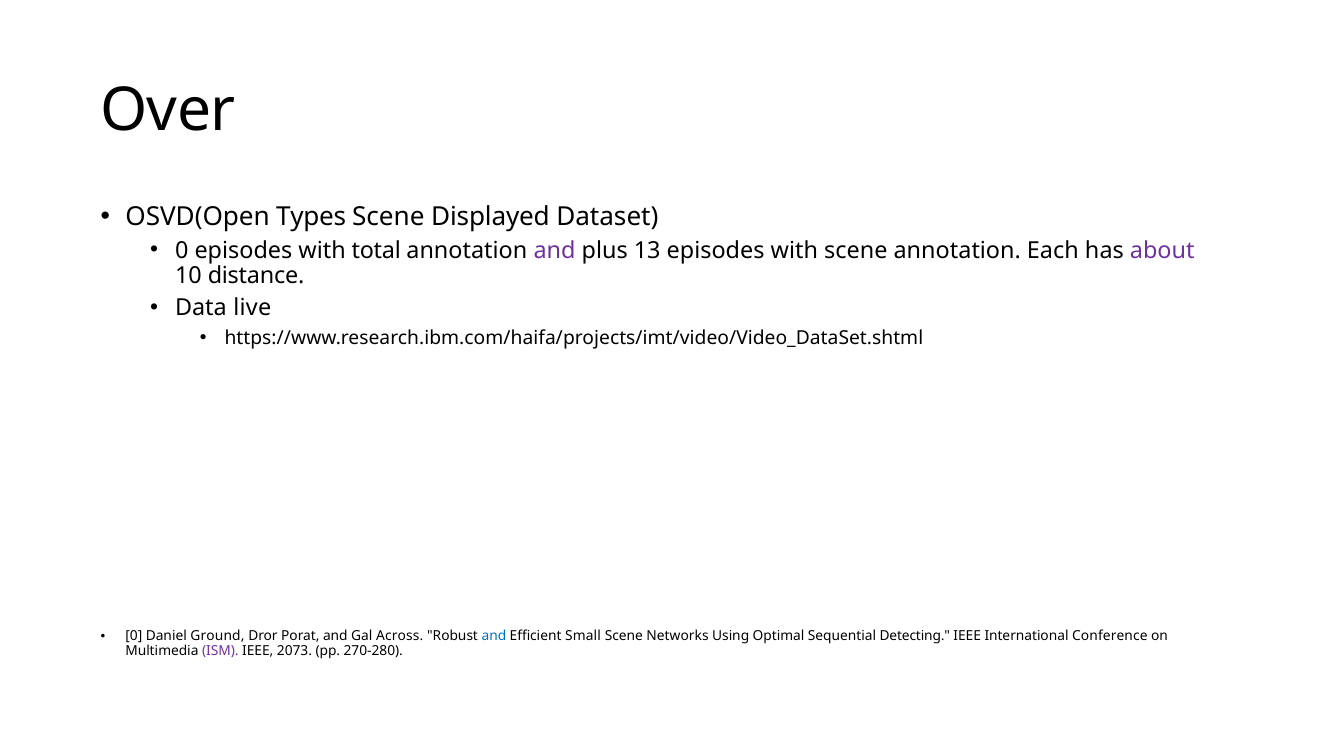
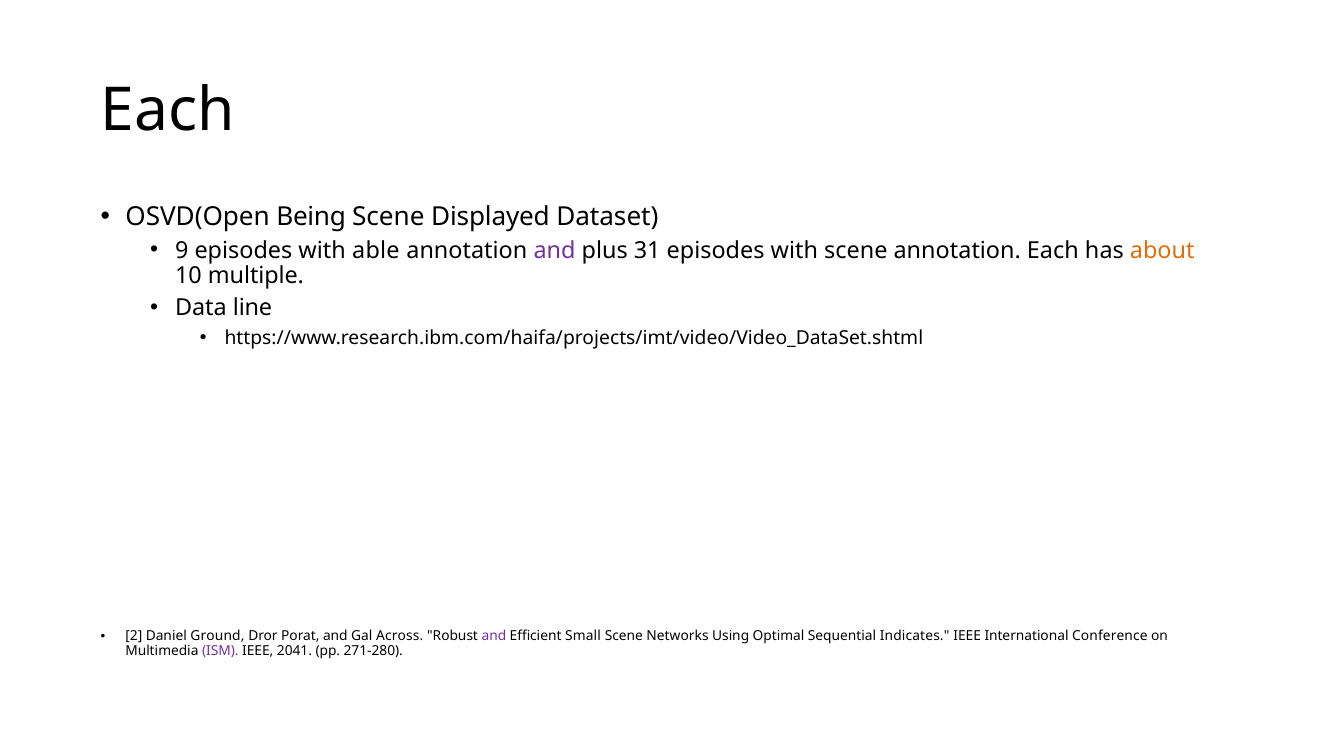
Over: Over -> Each (168, 111)
Types: Types -> Being (311, 217)
0: 0 -> 9 (182, 250)
total: total -> able (376, 250)
13: 13 -> 31 (647, 250)
about colour: purple -> orange (1162, 250)
distance: distance -> multiple (256, 276)
live: live -> line (253, 308)
0: 0 -> 2 (134, 636)
and colour: blue -> purple (494, 636)
Detecting: Detecting -> Indicates (915, 636)
2073: 2073 -> 2041 (294, 651)
270-280: 270-280 -> 271-280 (373, 651)
